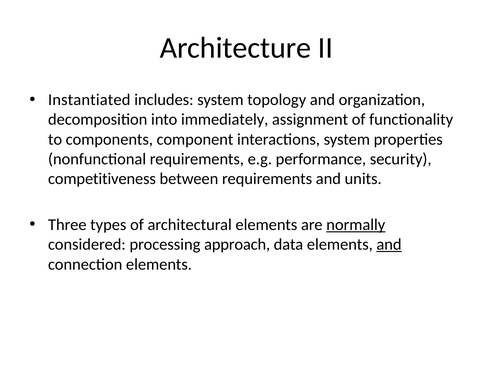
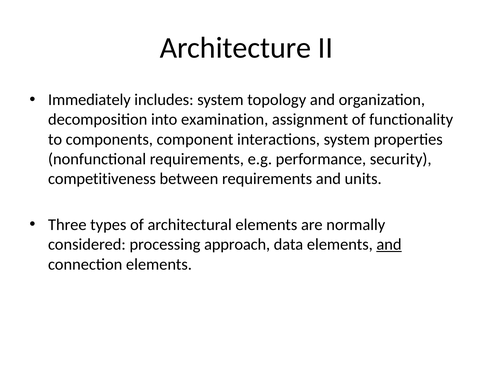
Instantiated: Instantiated -> Immediately (89, 100)
immediately: immediately -> examination (225, 119)
normally underline: present -> none (356, 225)
